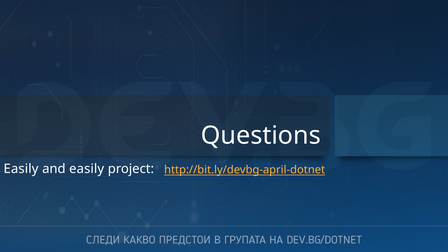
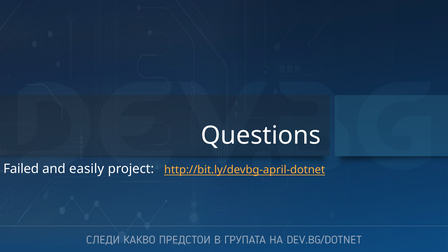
Easily: Easily -> Failed (21, 169)
